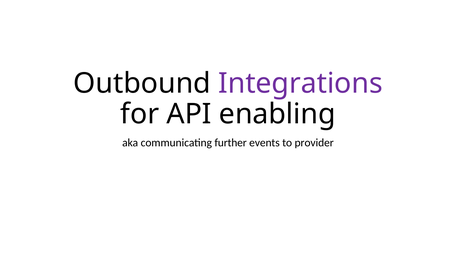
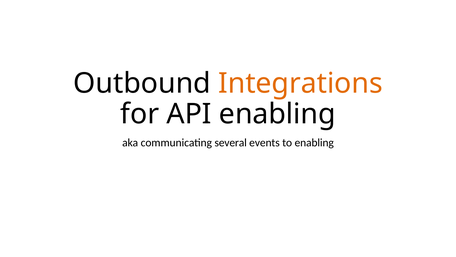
Integrations colour: purple -> orange (300, 83)
further: further -> several (231, 143)
to provider: provider -> enabling (314, 143)
